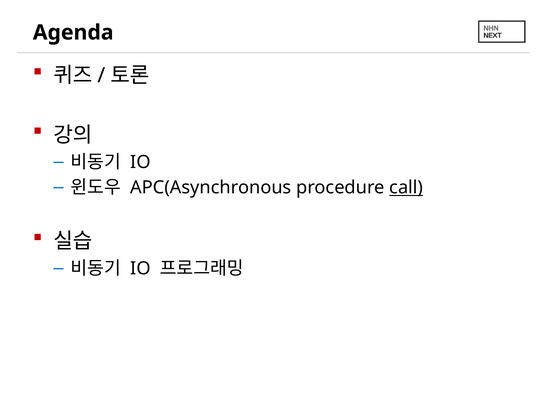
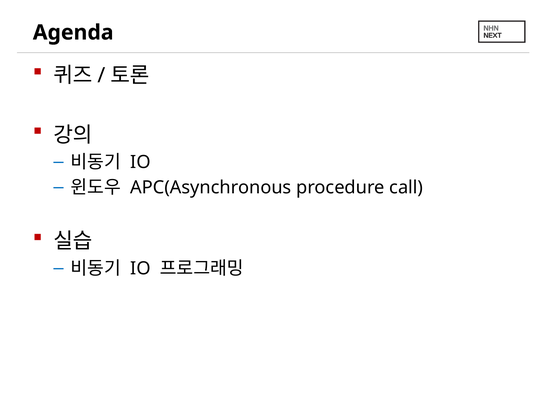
call underline: present -> none (406, 188)
